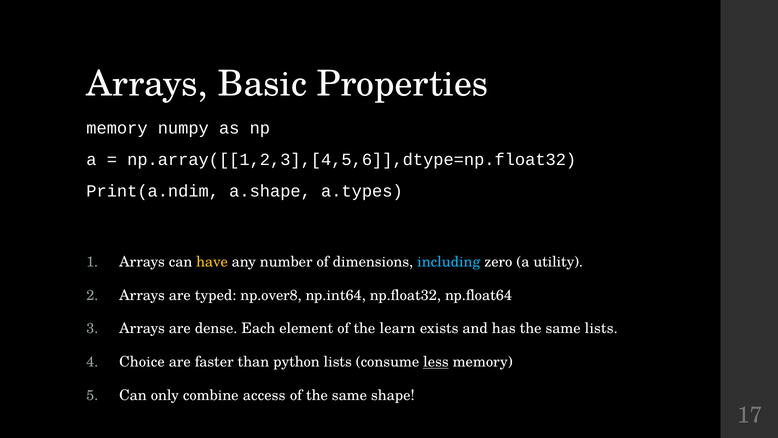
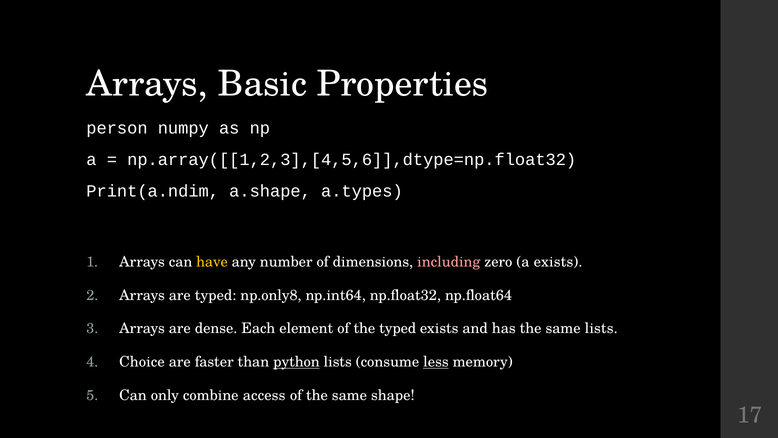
memory: memory -> person (117, 128)
including colour: light blue -> pink (449, 262)
a utility: utility -> exists (558, 262)
np.over8: np.over8 -> np.only8 (271, 295)
the learn: learn -> typed (398, 328)
python underline: none -> present (296, 362)
